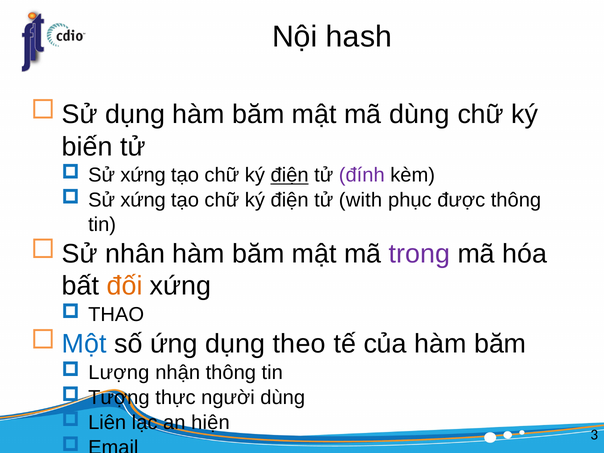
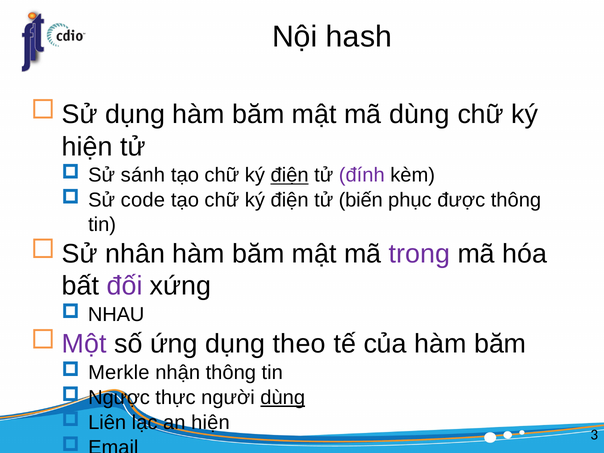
biến: biến -> hiện (87, 147)
xứng: xứng -> sánh (143, 175)
xứng: xứng -> code (143, 200)
with: with -> biến (361, 200)
đối colour: orange -> purple (125, 286)
THAO: THAO -> NHAU (116, 315)
Một colour: blue -> purple (84, 344)
Lượng: Lượng -> Merkle (119, 373)
Tượng: Tượng -> Ngược (119, 398)
dùng underline: none -> present (283, 398)
